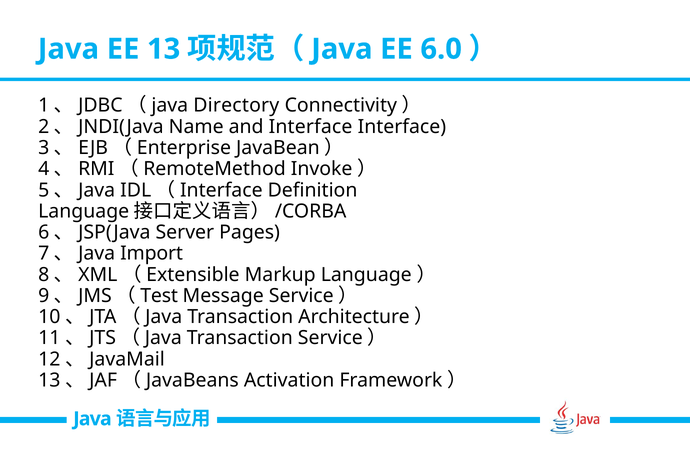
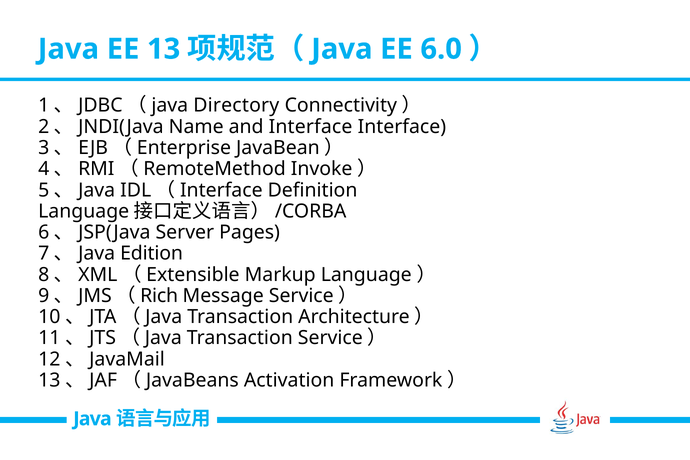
Import: Import -> Edition (152, 253)
Test: Test -> Rich (159, 296)
